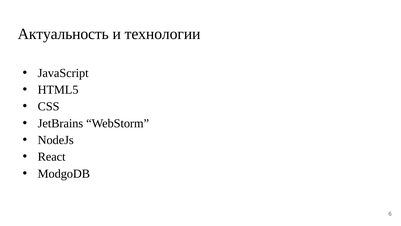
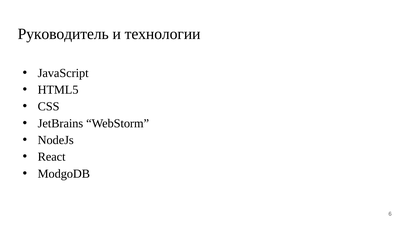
Актуальность: Актуальность -> Руководитель (63, 34)
